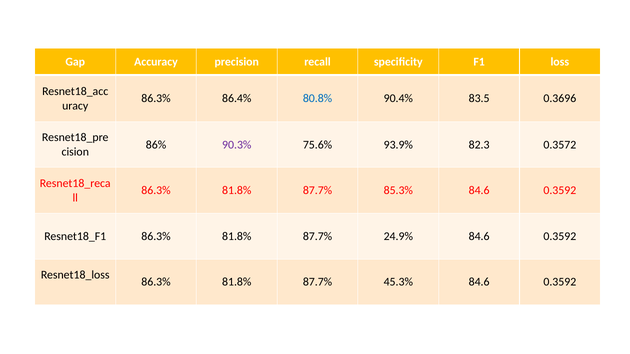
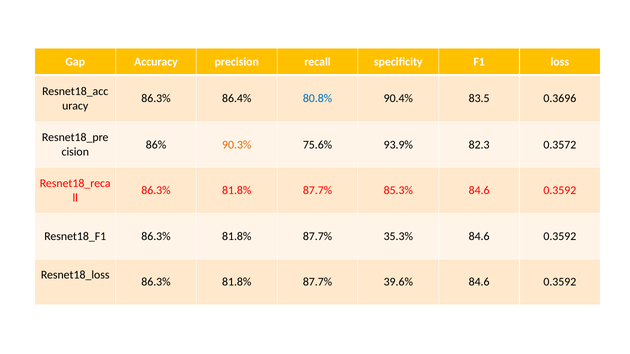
90.3% colour: purple -> orange (237, 145)
24.9%: 24.9% -> 35.3% (398, 237)
45.3%: 45.3% -> 39.6% (398, 282)
